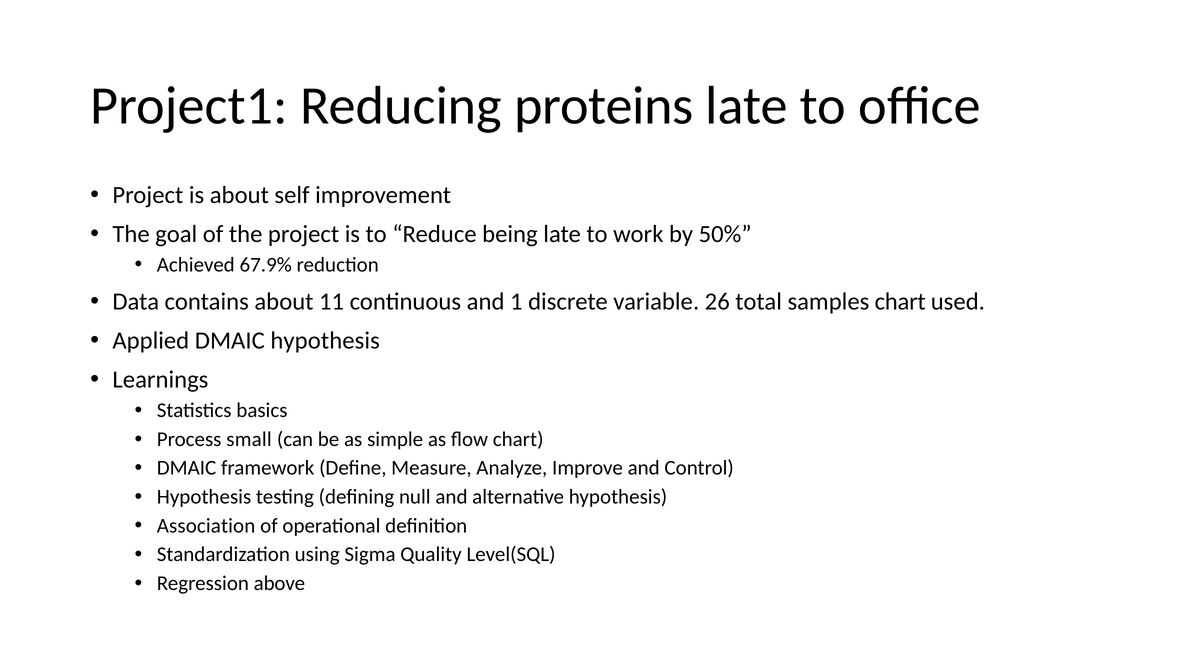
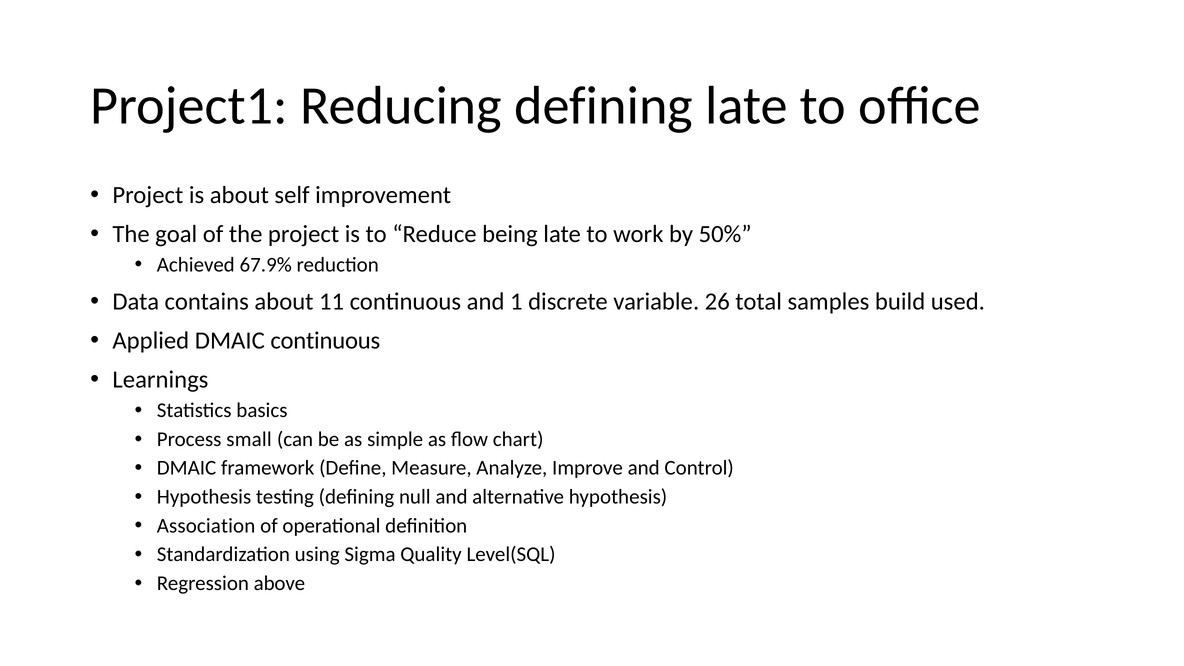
Reducing proteins: proteins -> defining (604, 106)
samples chart: chart -> build (900, 302)
DMAIC hypothesis: hypothesis -> continuous (325, 341)
